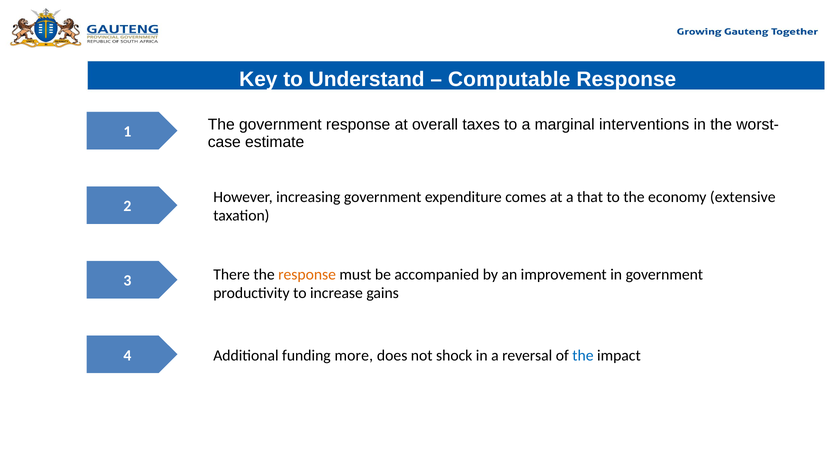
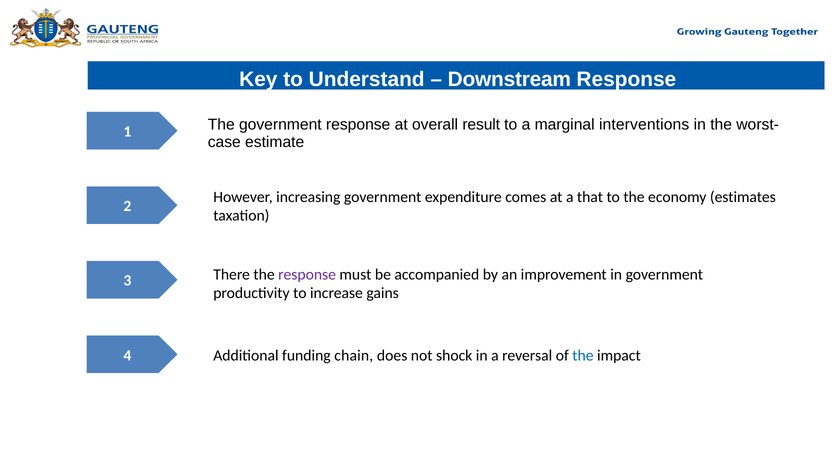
Computable: Computable -> Downstream (509, 79)
taxes: taxes -> result (481, 124)
extensive: extensive -> estimates (743, 197)
response colour: orange -> purple (307, 274)
more: more -> chain (354, 355)
